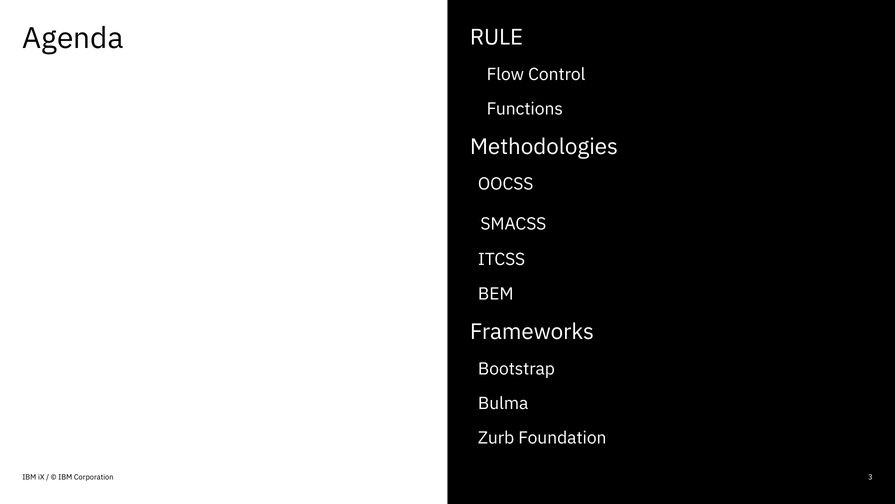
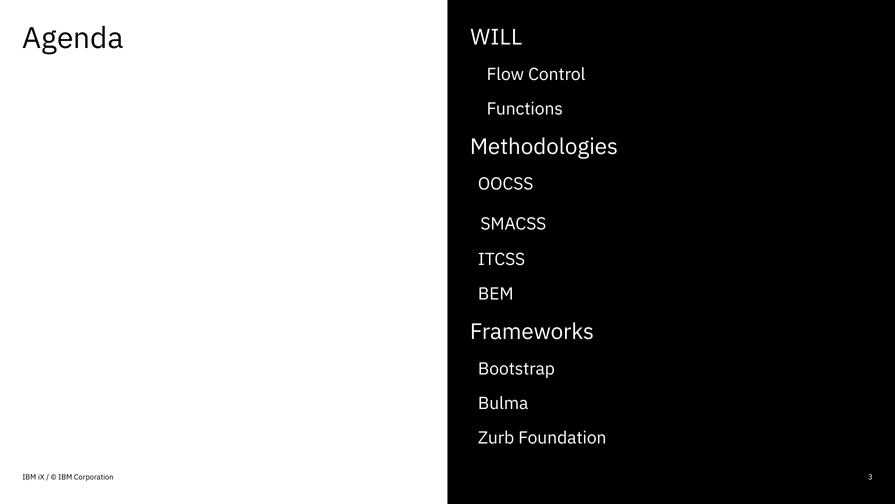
RULE: RULE -> WILL (496, 37)
